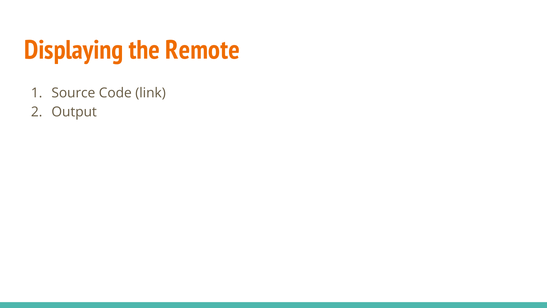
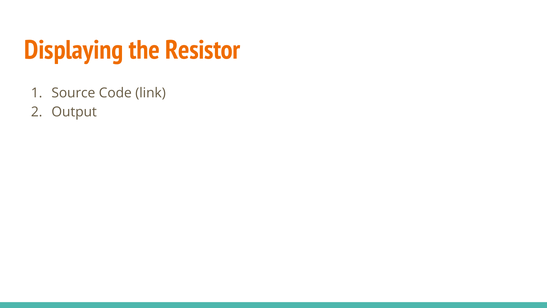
Remote: Remote -> Resistor (203, 50)
